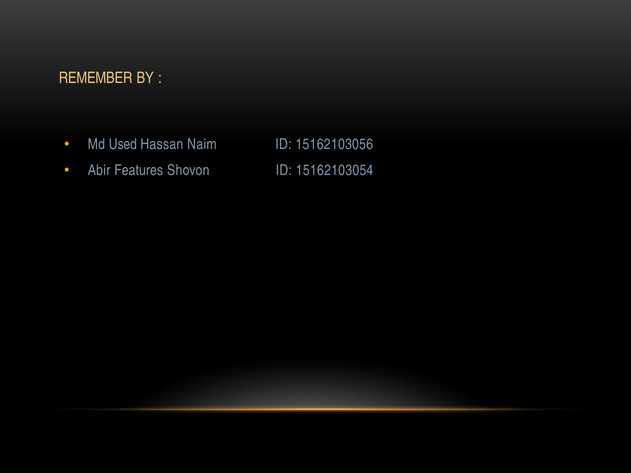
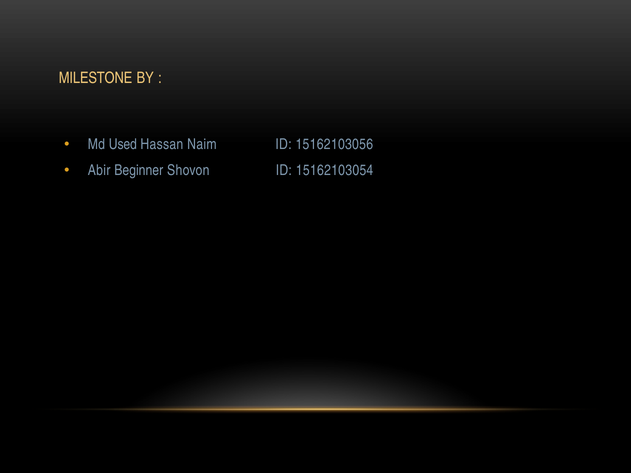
REMEMBER: REMEMBER -> MILESTONE (96, 78)
Features: Features -> Beginner (139, 171)
